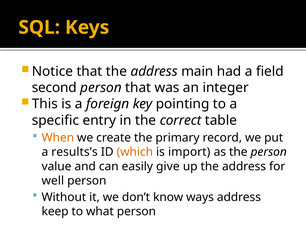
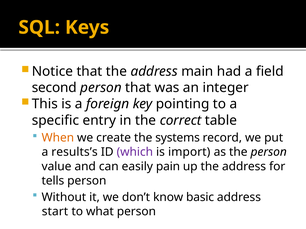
primary: primary -> systems (178, 138)
which colour: orange -> purple (135, 152)
give: give -> pain (168, 167)
well: well -> tells (53, 181)
ways: ways -> basic (200, 198)
keep: keep -> start (55, 212)
